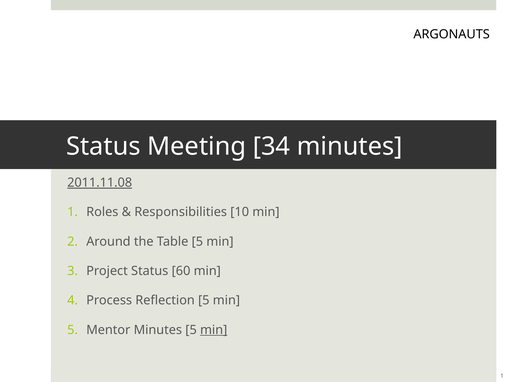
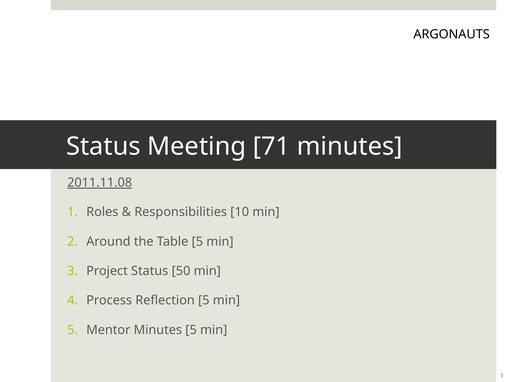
34: 34 -> 71 (271, 146)
60: 60 -> 50 (181, 271)
min underline: present -> none (214, 330)
